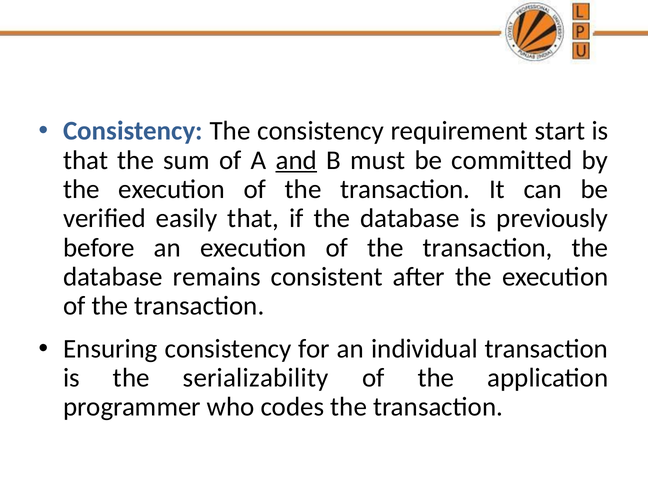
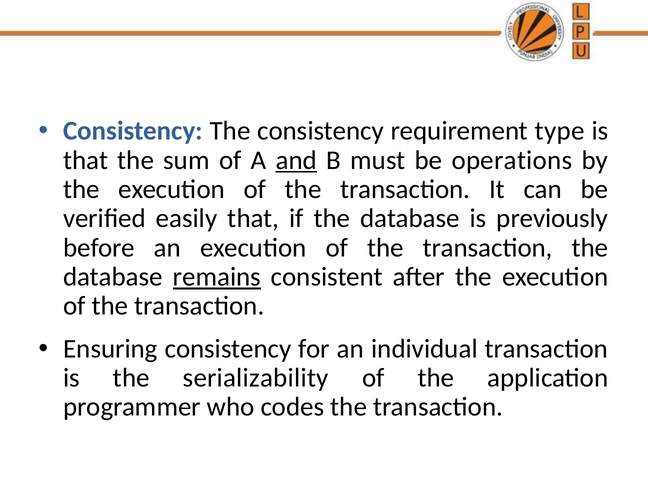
start: start -> type (560, 131)
committed: committed -> operations (512, 160)
remains underline: none -> present (217, 277)
